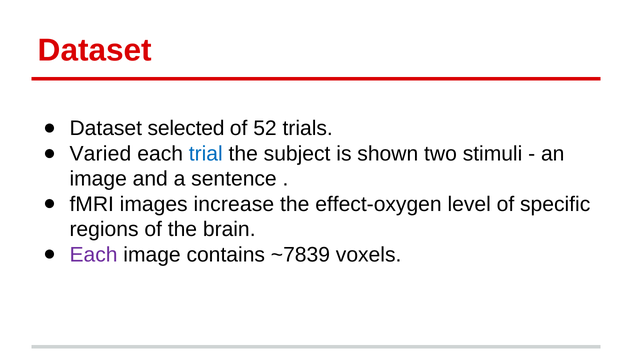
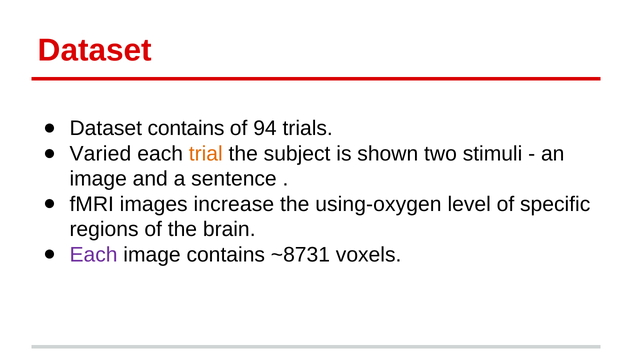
Dataset selected: selected -> contains (186, 129)
52: 52 -> 94 (265, 129)
trial colour: blue -> orange (206, 154)
effect-oxygen: effect-oxygen -> using-oxygen (378, 205)
~7839: ~7839 -> ~8731 (300, 255)
